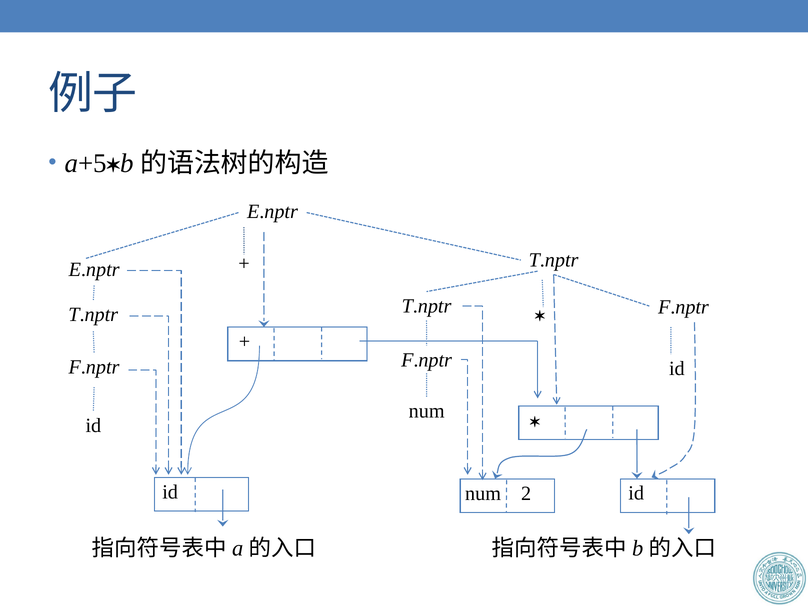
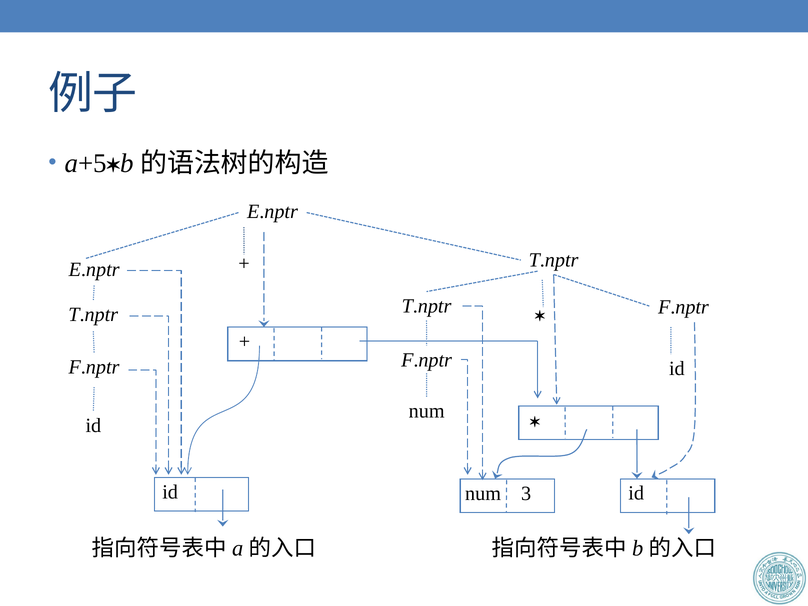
2: 2 -> 3 (526, 493)
